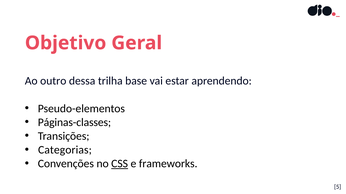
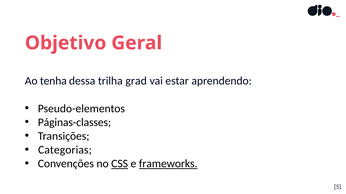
outro: outro -> tenha (53, 81)
base: base -> grad (136, 81)
frameworks underline: none -> present (168, 164)
